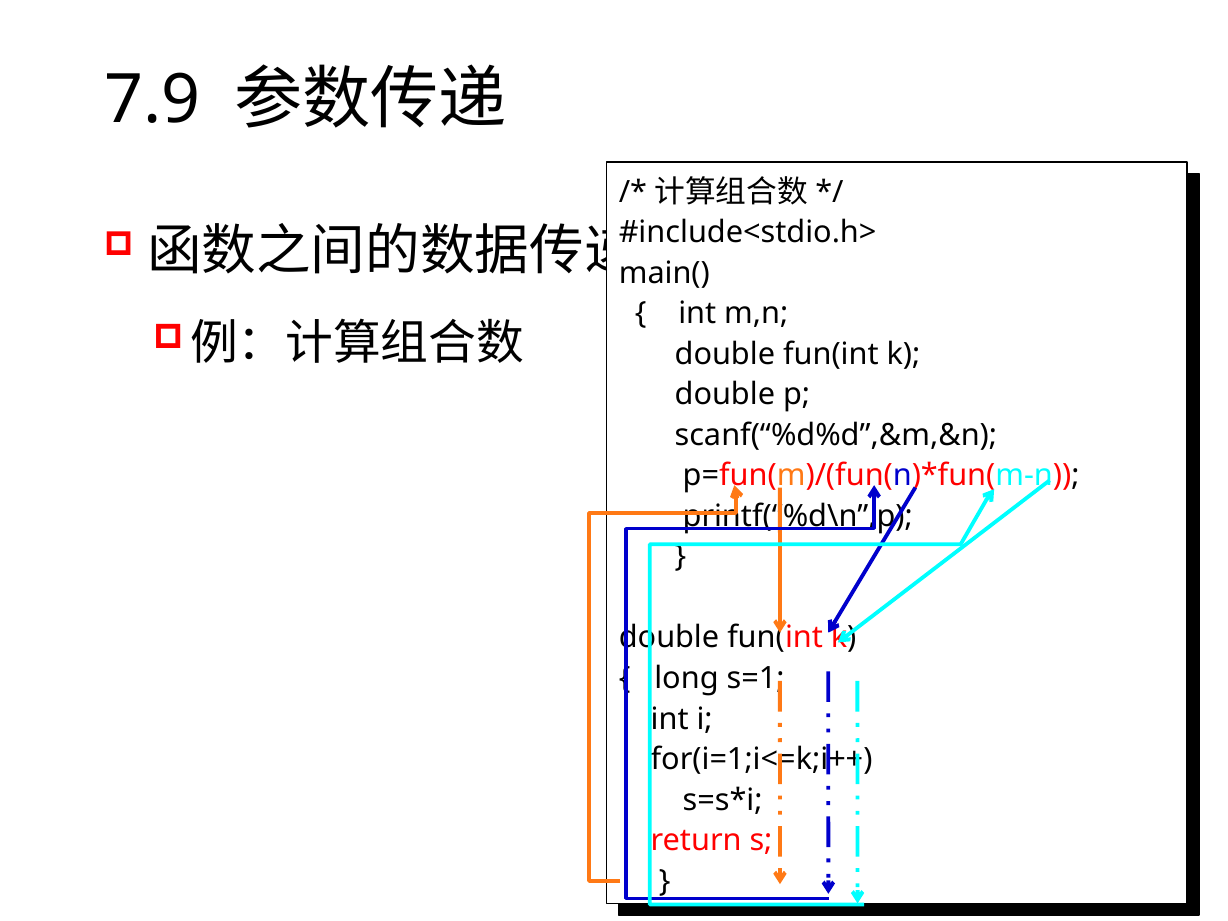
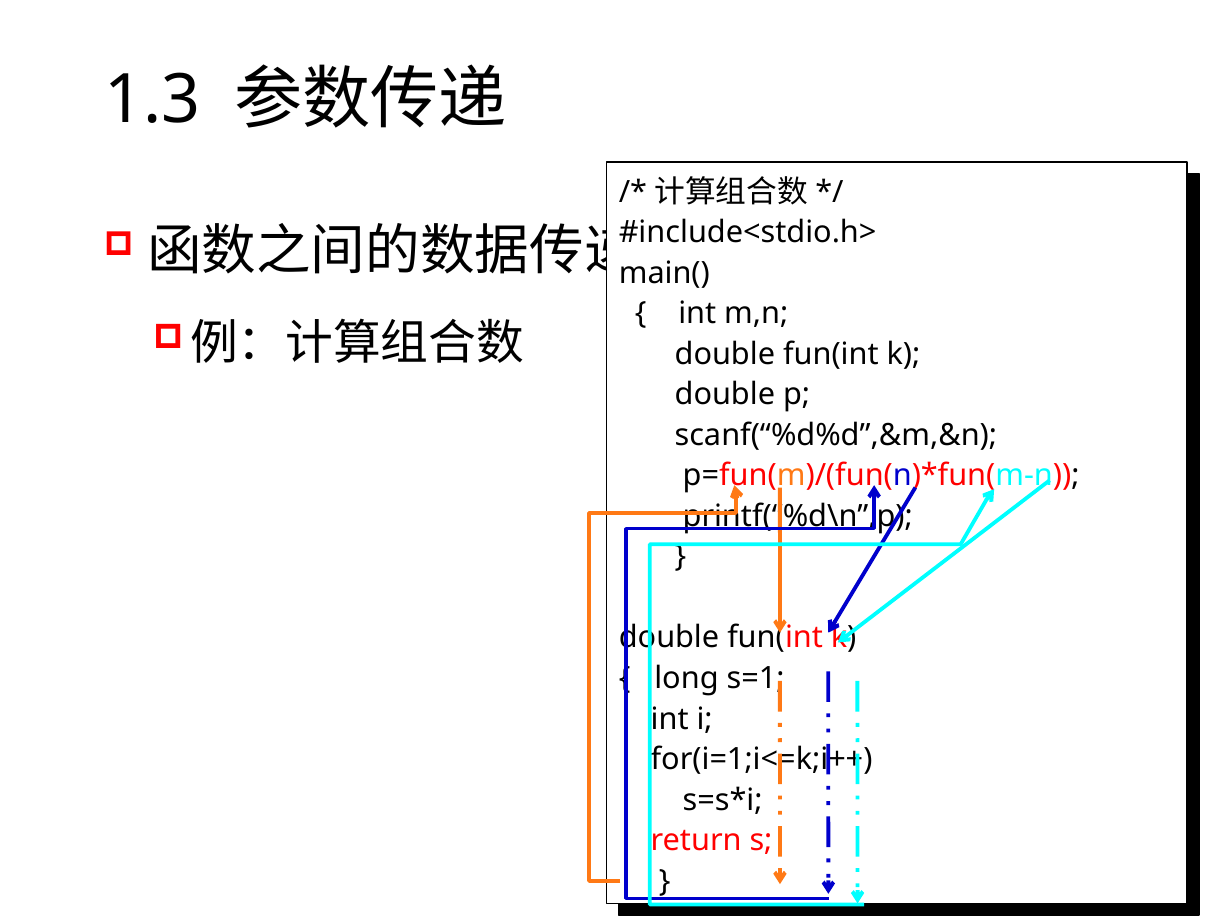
7.9: 7.9 -> 1.3 (152, 100)
